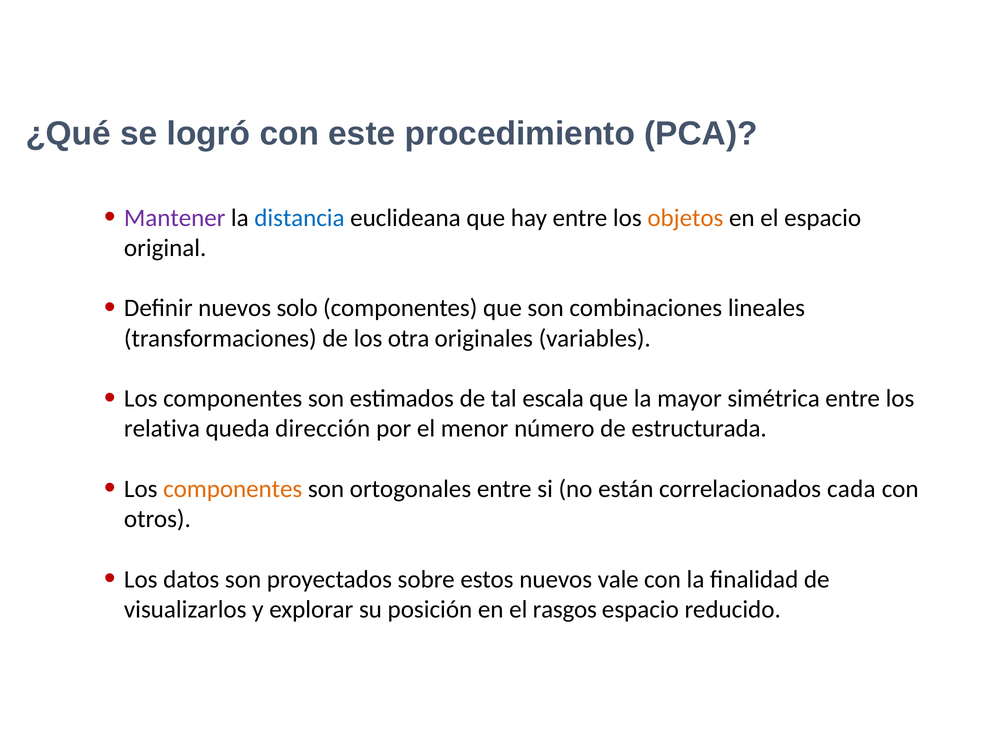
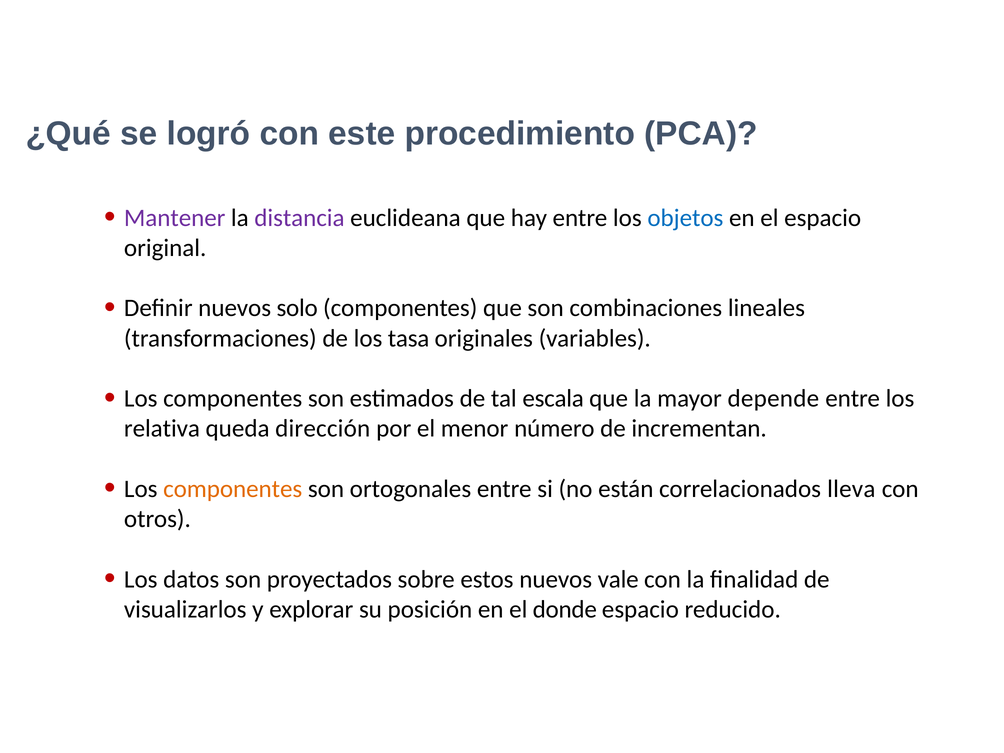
distancia colour: blue -> purple (299, 218)
objetos colour: orange -> blue (685, 218)
otra: otra -> tasa (409, 338)
simétrica: simétrica -> depende (773, 399)
estructurada: estructurada -> incrementan (699, 429)
cada: cada -> lleva (851, 489)
rasgos: rasgos -> donde (565, 609)
